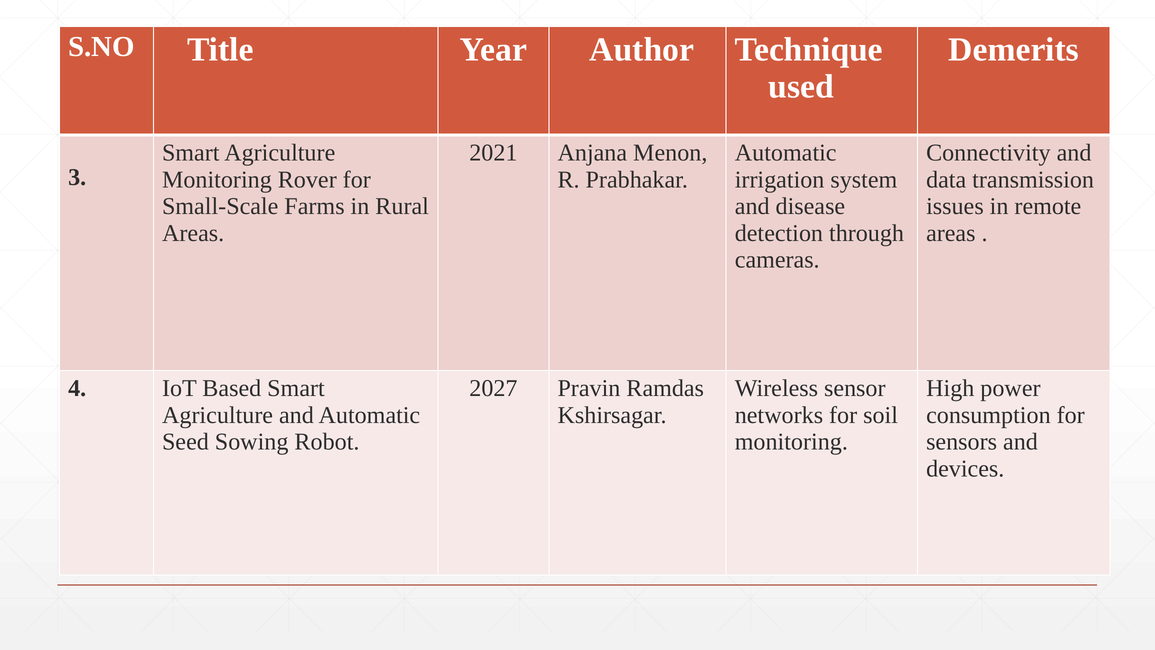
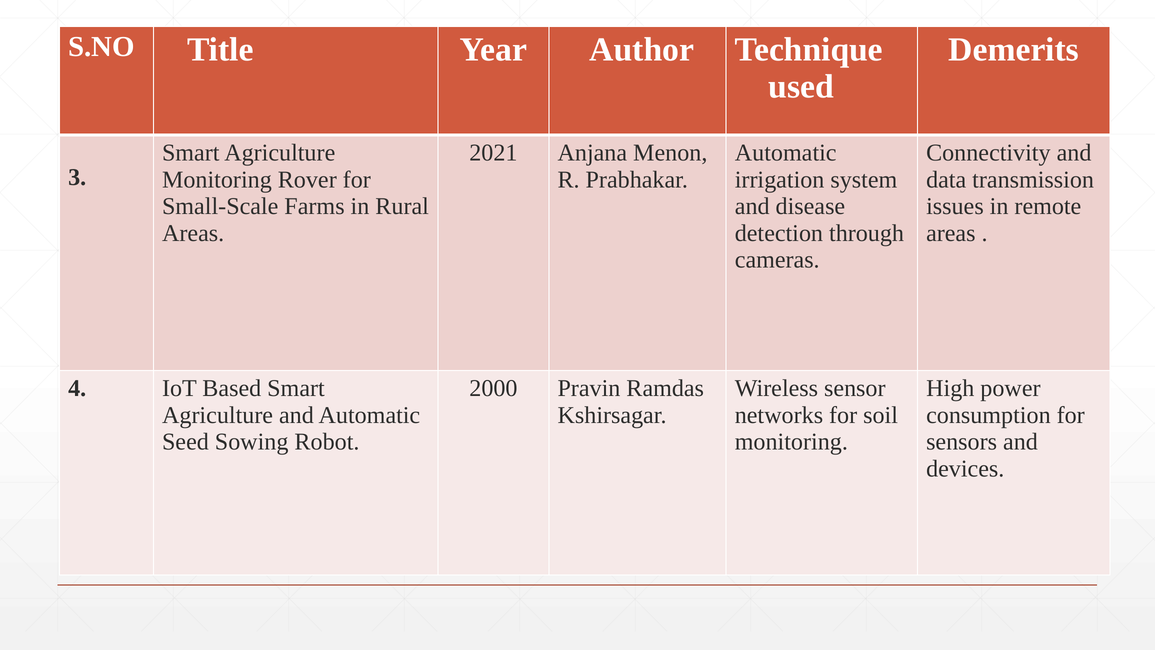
2027: 2027 -> 2000 (493, 388)
